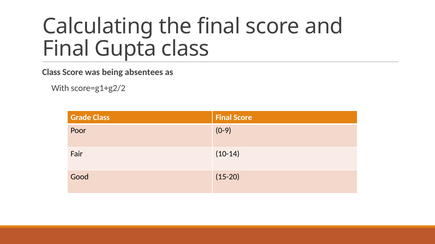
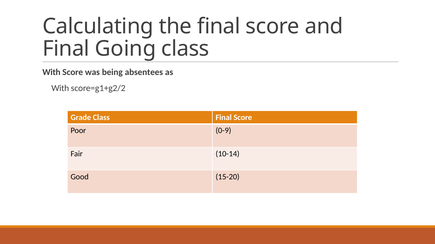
Gupta: Gupta -> Going (125, 49)
Class: Class -> With (51, 72)
